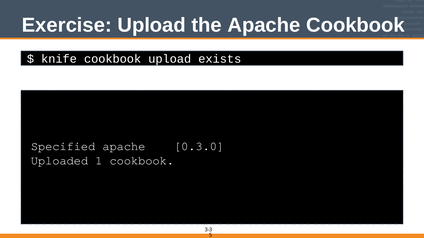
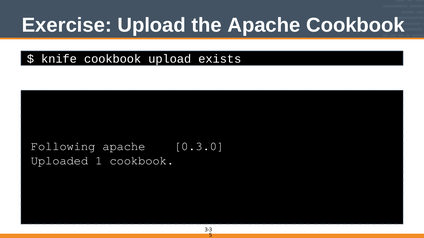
Specified: Specified -> Following (63, 146)
